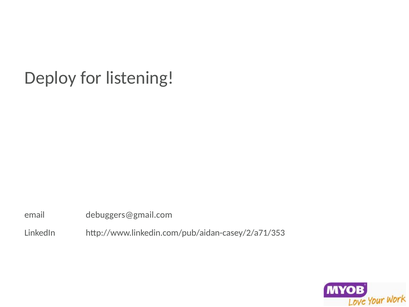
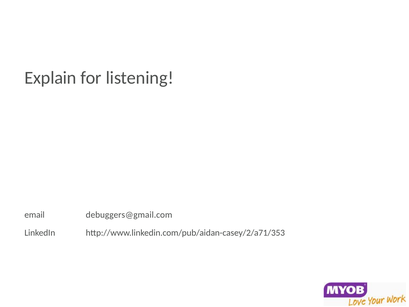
Deploy: Deploy -> Explain (50, 78)
